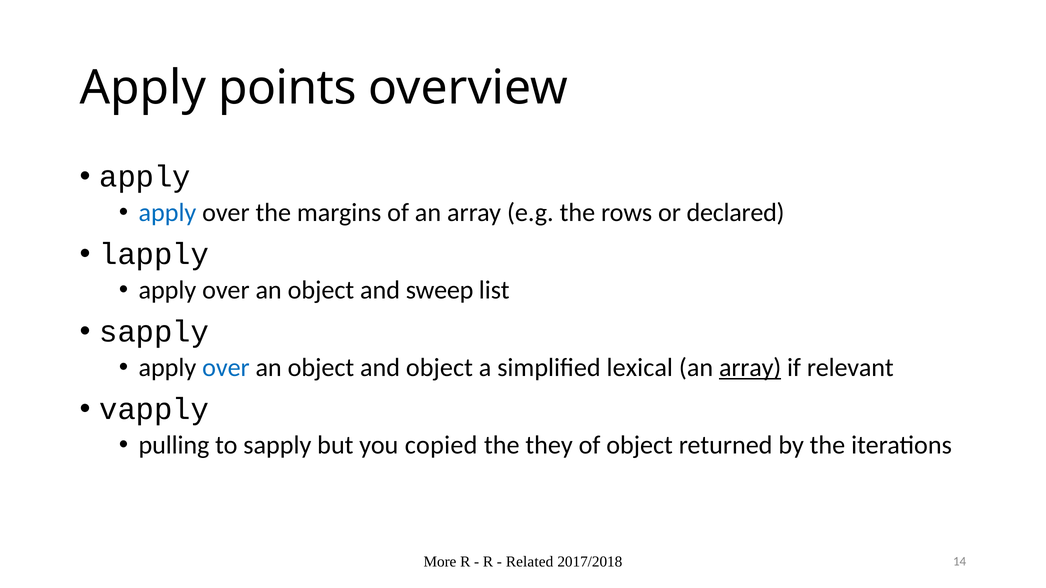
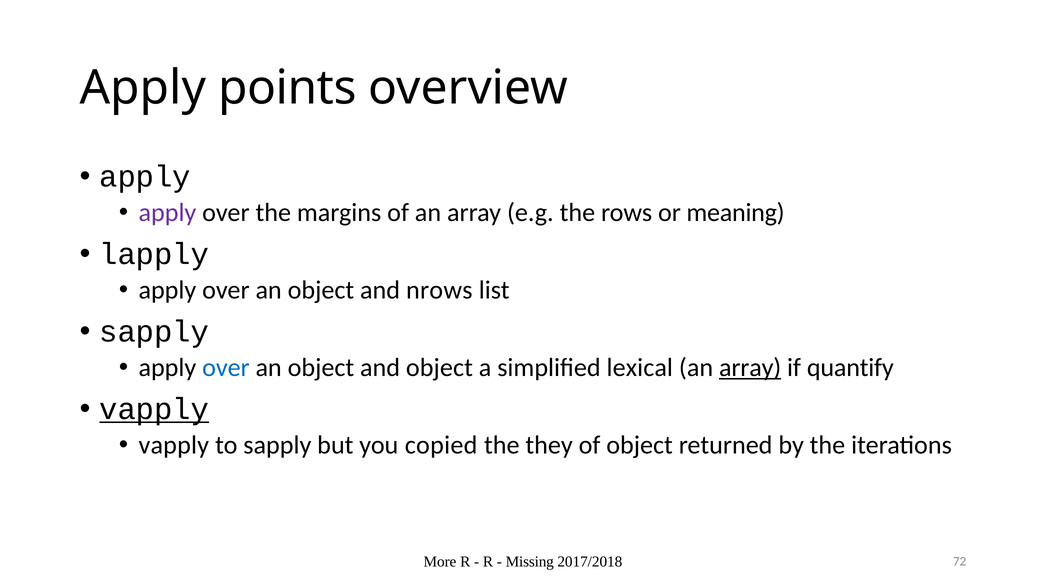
apply colour: blue -> purple (167, 213)
declared: declared -> meaning (736, 213)
sweep: sweep -> nrows (439, 290)
relevant: relevant -> quantify (850, 368)
vapply underline: none -> present (154, 409)
pulling: pulling -> vapply (174, 445)
Related: Related -> Missing (530, 562)
14: 14 -> 72 (960, 562)
